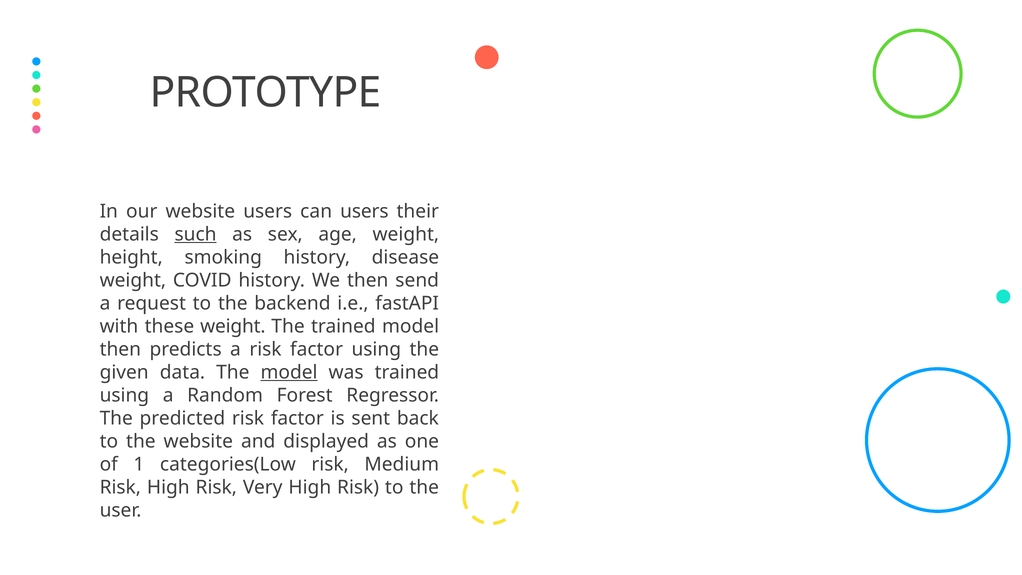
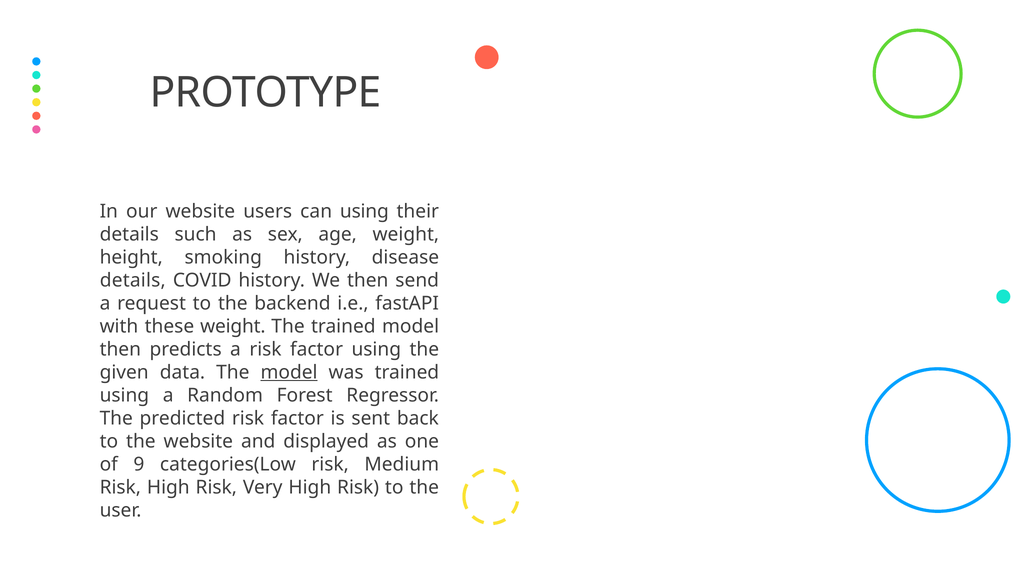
can users: users -> using (364, 211)
such underline: present -> none (196, 234)
weight: weight -> details (133, 280)
1: 1 -> 9 (139, 464)
